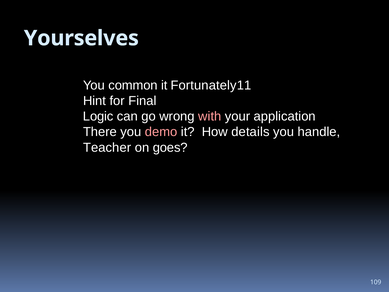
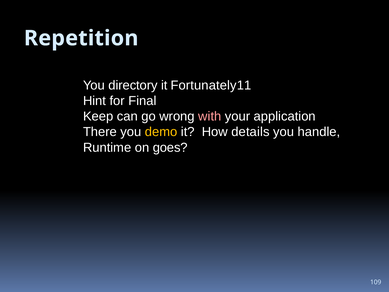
Yourselves: Yourselves -> Repetition (81, 38)
common: common -> directory (133, 85)
Logic: Logic -> Keep (98, 116)
demo colour: pink -> yellow (161, 132)
Teacher: Teacher -> Runtime (107, 147)
